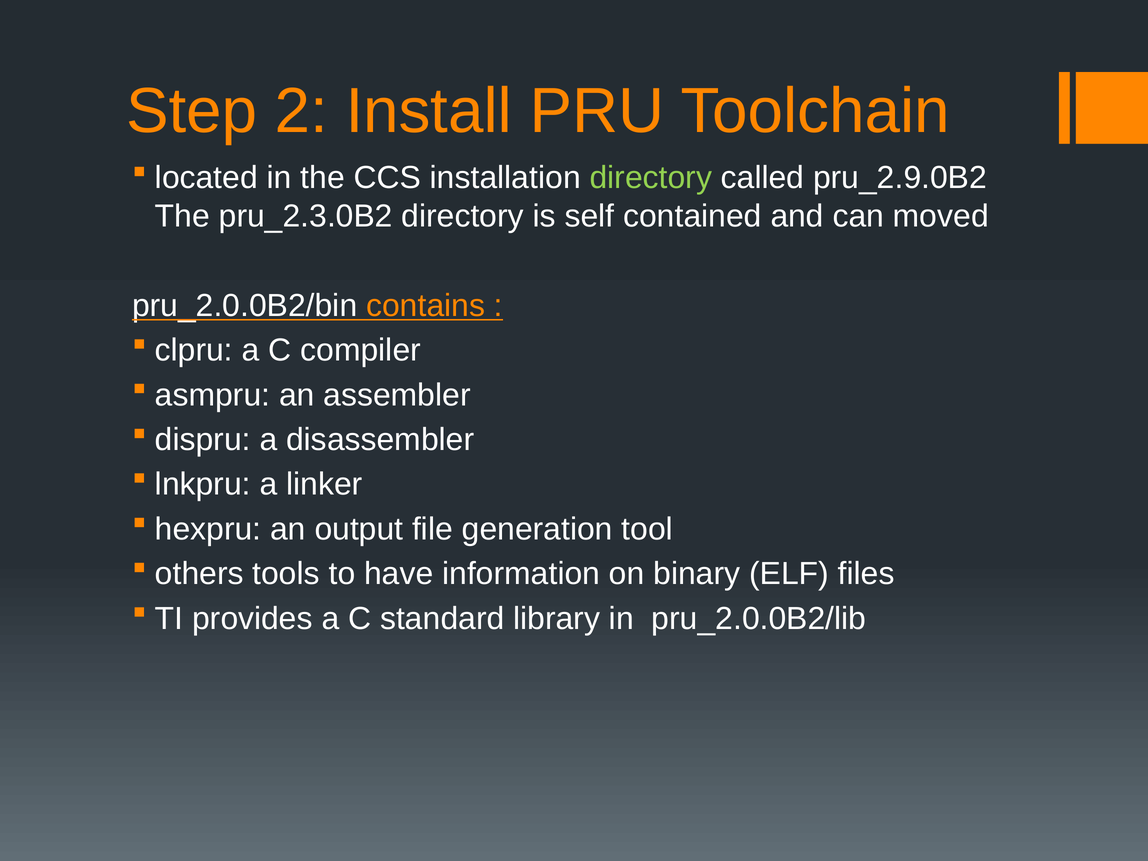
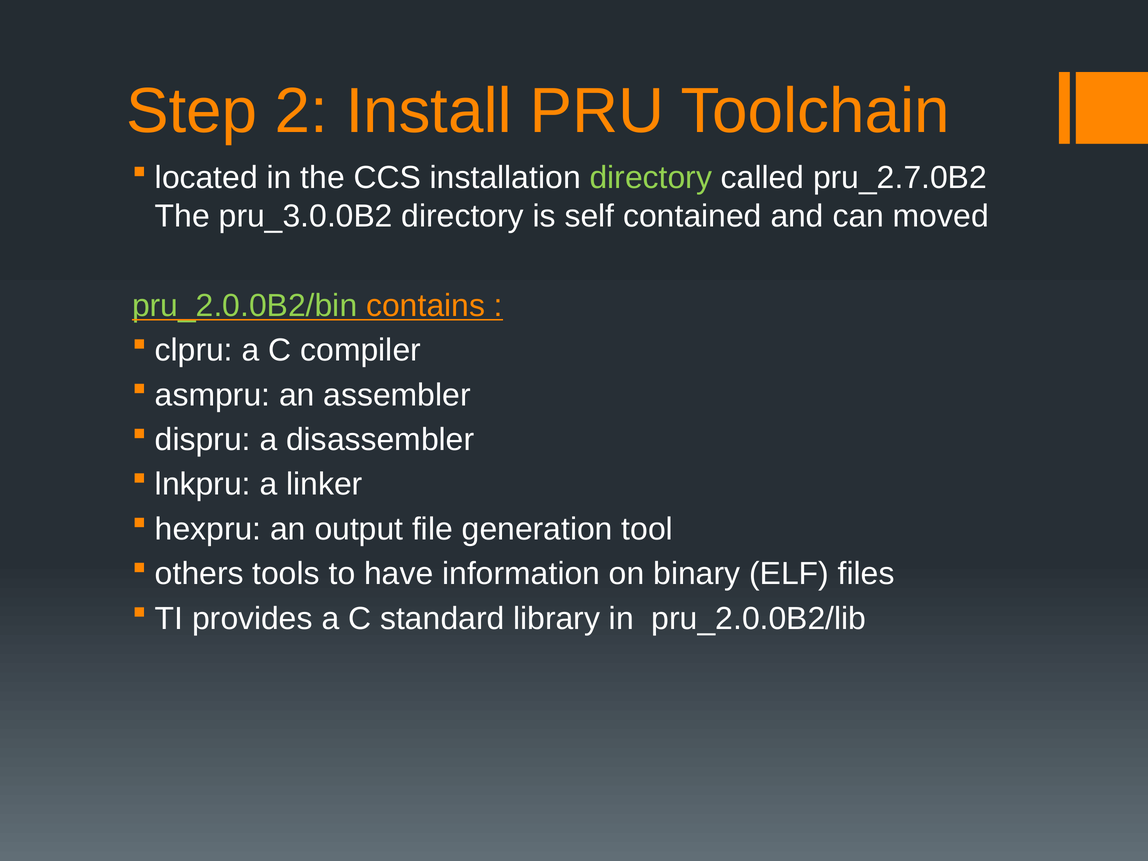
pru_2.9.0B2: pru_2.9.0B2 -> pru_2.7.0B2 (900, 178)
pru_2.3.0B2: pru_2.3.0B2 -> pru_3.0.0B2 (306, 216)
pru_2.0.0B2/bin colour: white -> light green (245, 306)
